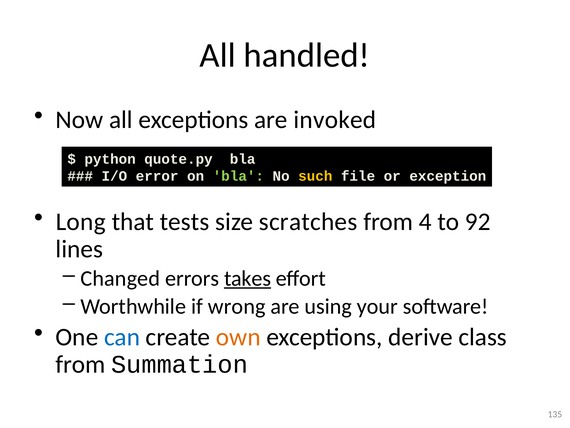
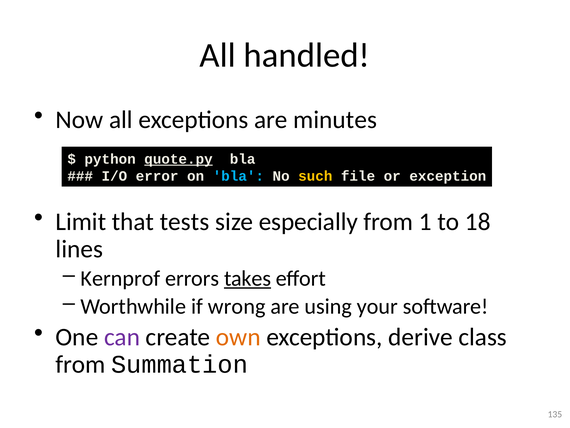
invoked: invoked -> minutes (335, 120)
quote.py underline: none -> present (178, 159)
bla colour: light green -> light blue (238, 176)
Long: Long -> Limit (81, 221)
scratches: scratches -> especially (308, 221)
4: 4 -> 1 (425, 221)
92: 92 -> 18 (478, 221)
Changed: Changed -> Kernprof (120, 278)
can colour: blue -> purple (122, 337)
